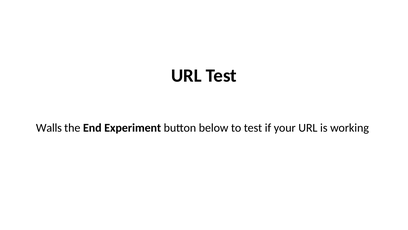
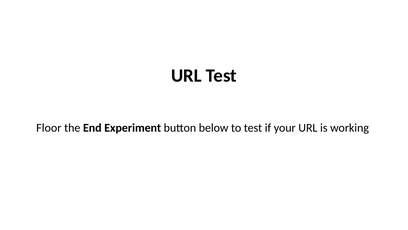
Walls: Walls -> Floor (49, 128)
